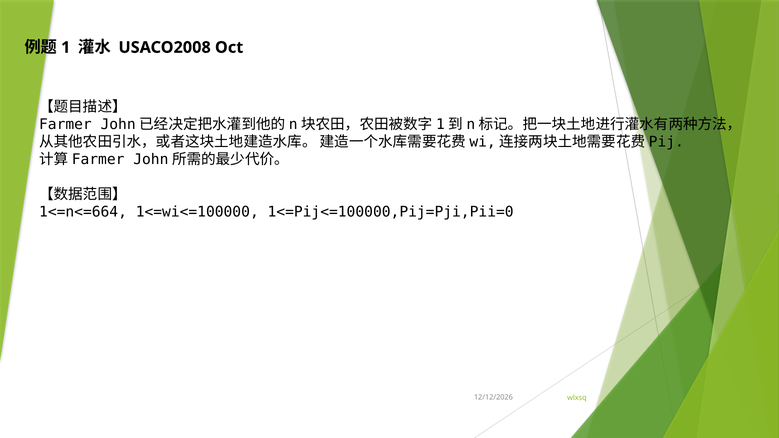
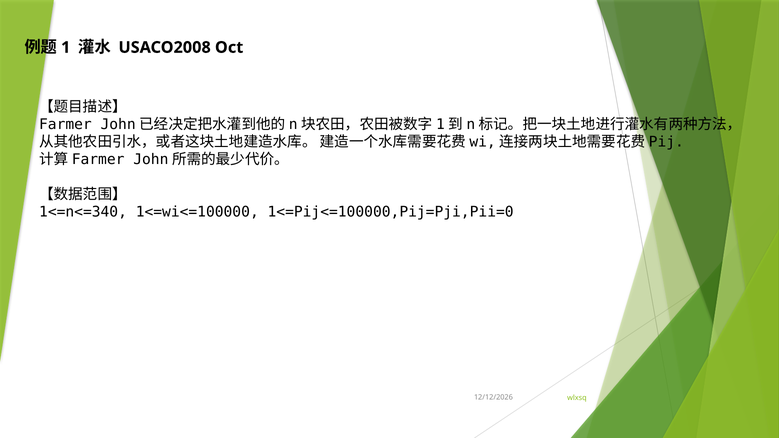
1<=n<=664: 1<=n<=664 -> 1<=n<=340 (83, 212)
